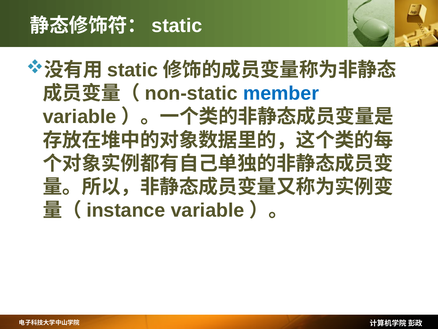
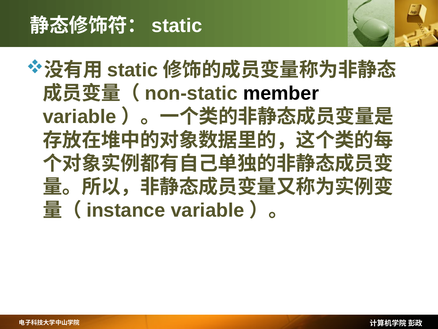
member colour: blue -> black (281, 93)
